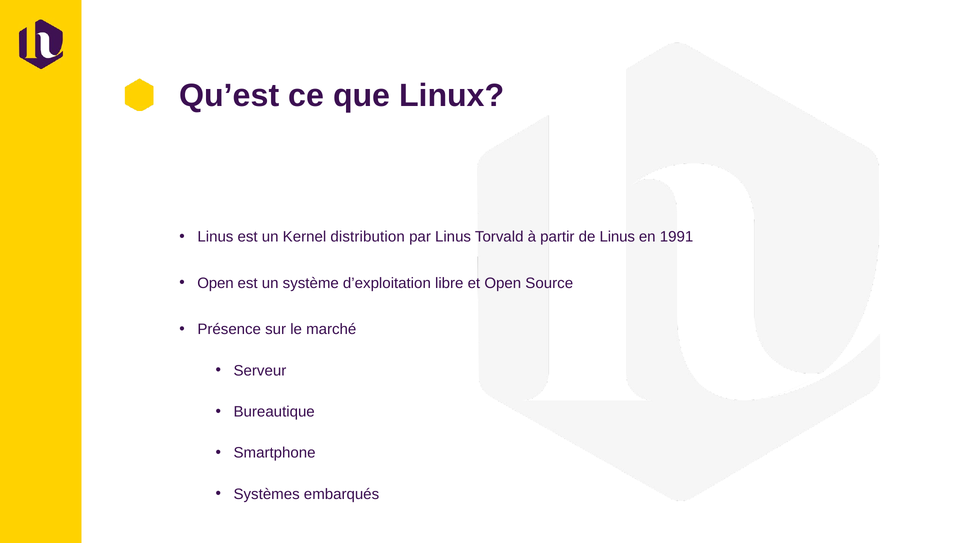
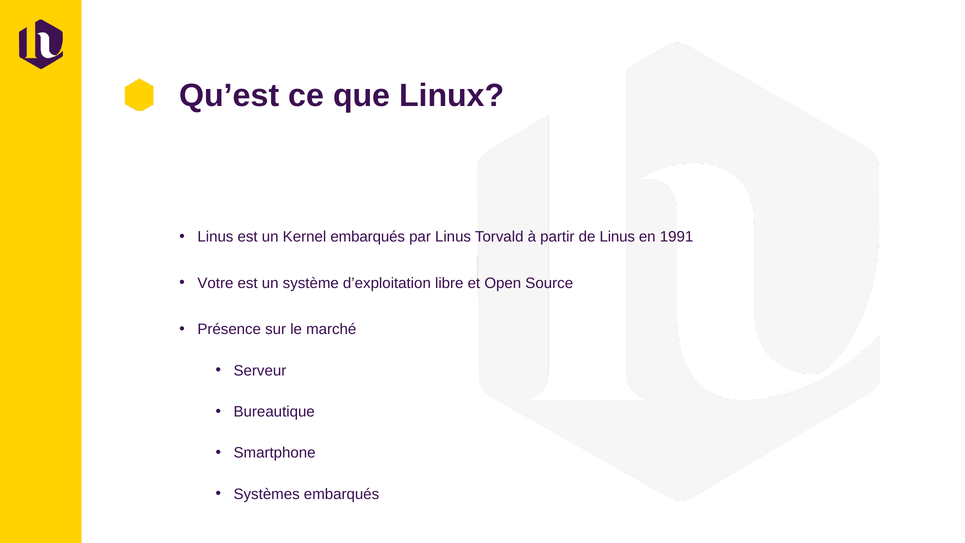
Kernel distribution: distribution -> embarqués (368, 237)
Open: Open -> Votre (215, 283)
